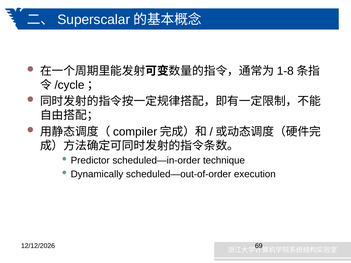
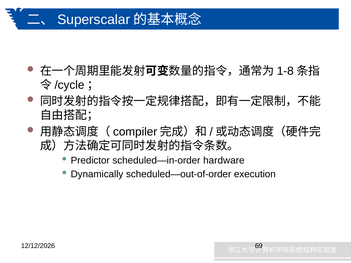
technique: technique -> hardware (224, 161)
